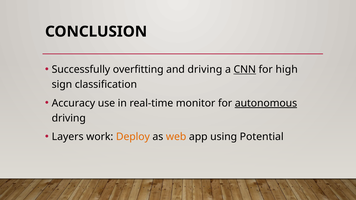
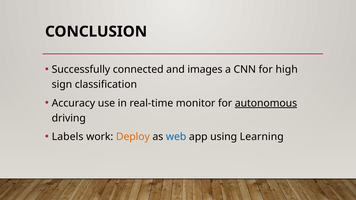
overfitting: overfitting -> connected (138, 70)
and driving: driving -> images (205, 70)
CNN underline: present -> none (245, 70)
Layers: Layers -> Labels (68, 137)
web colour: orange -> blue (176, 137)
Potential: Potential -> Learning (262, 137)
